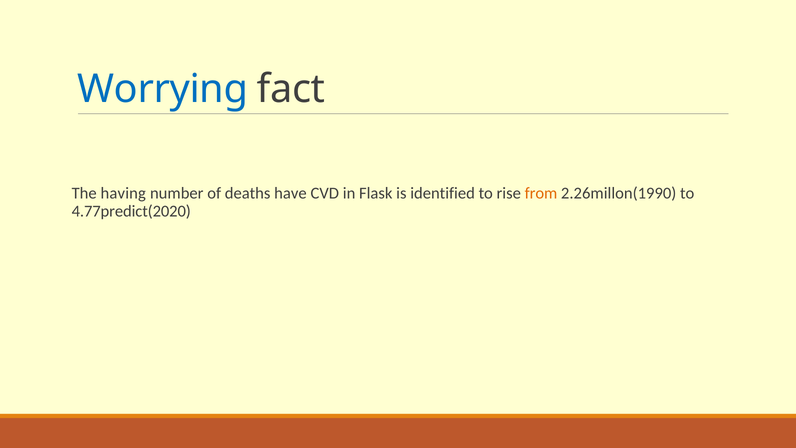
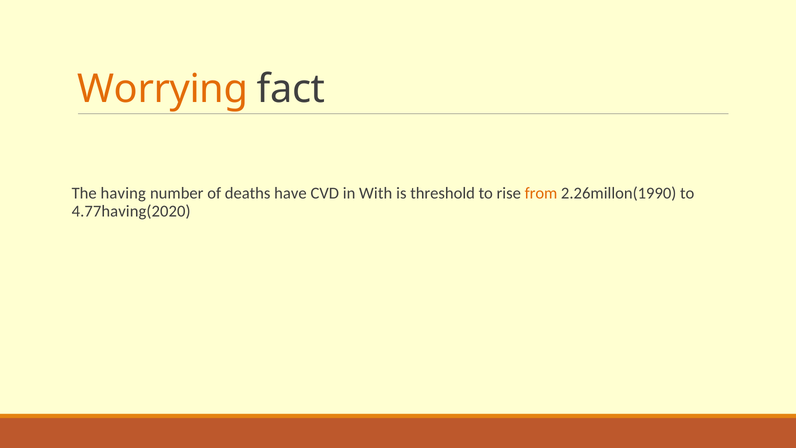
Worrying colour: blue -> orange (163, 89)
Flask: Flask -> With (376, 193)
identified: identified -> threshold (443, 193)
4.77predict(2020: 4.77predict(2020 -> 4.77having(2020 (131, 211)
